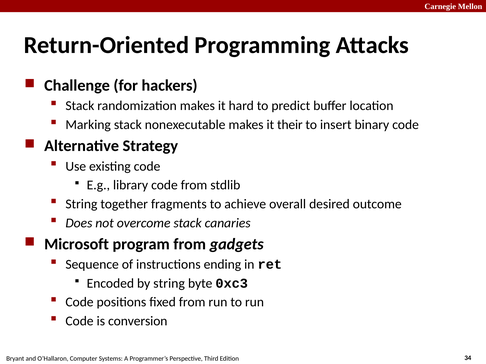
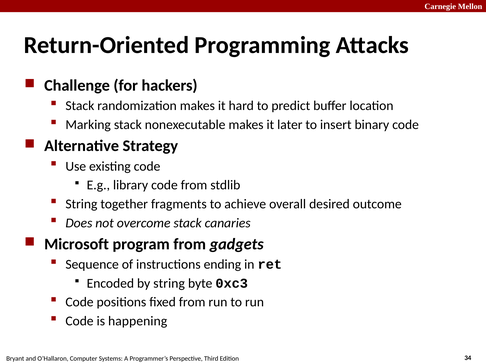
their: their -> later (290, 125)
conversion: conversion -> happening (138, 322)
